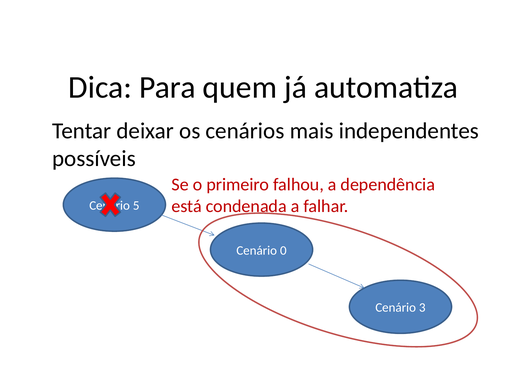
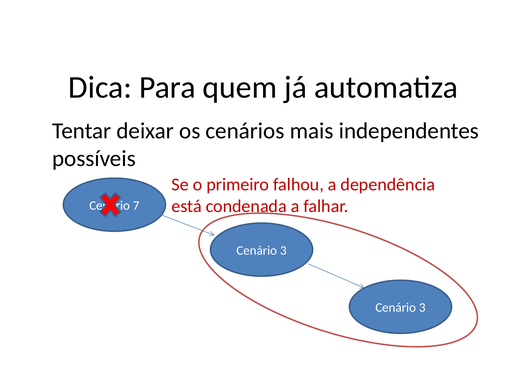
5: 5 -> 7 (136, 206)
0: 0 -> 3 (283, 251)
